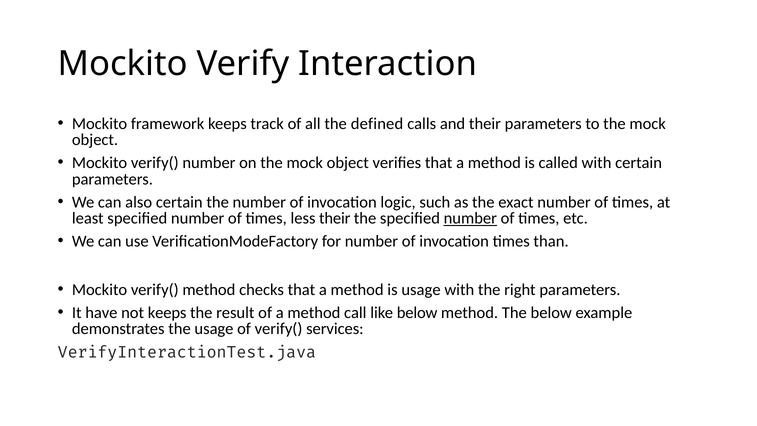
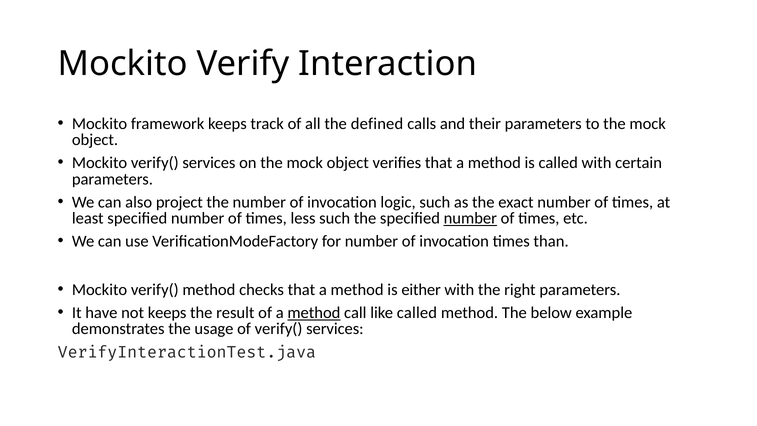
Mockito verify( number: number -> services (209, 163)
also certain: certain -> project (179, 202)
less their: their -> such (335, 218)
is usage: usage -> either (421, 290)
method underline: none -> present (314, 313)
like below: below -> called (417, 313)
